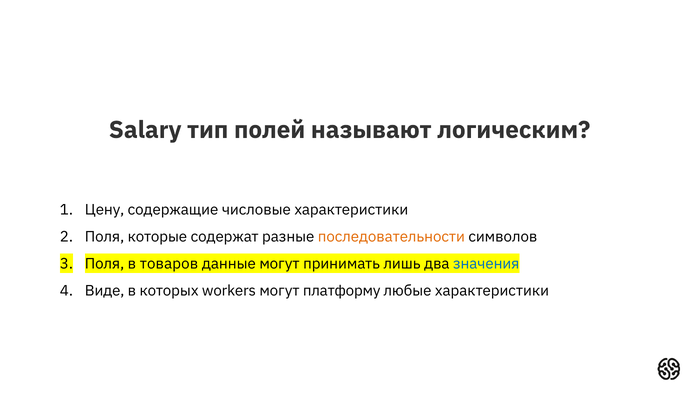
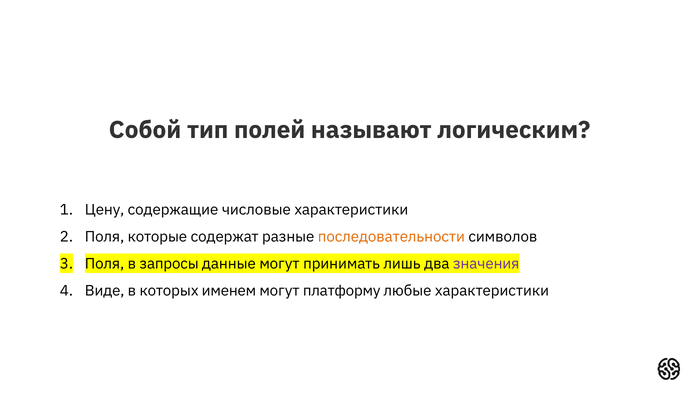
Salary: Salary -> Собой (145, 130)
товаров: товаров -> запросы (169, 264)
значения colour: blue -> purple (486, 264)
workers: workers -> именем (229, 291)
